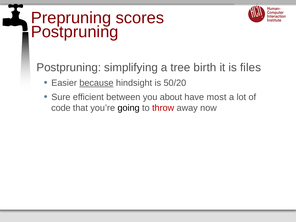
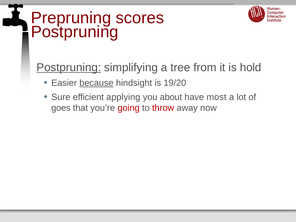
Postpruning underline: none -> present (69, 68)
birth: birth -> from (205, 68)
files: files -> hold (251, 68)
50/20: 50/20 -> 19/20 (175, 83)
between: between -> applying (123, 97)
code: code -> goes (61, 108)
going colour: black -> red (129, 108)
